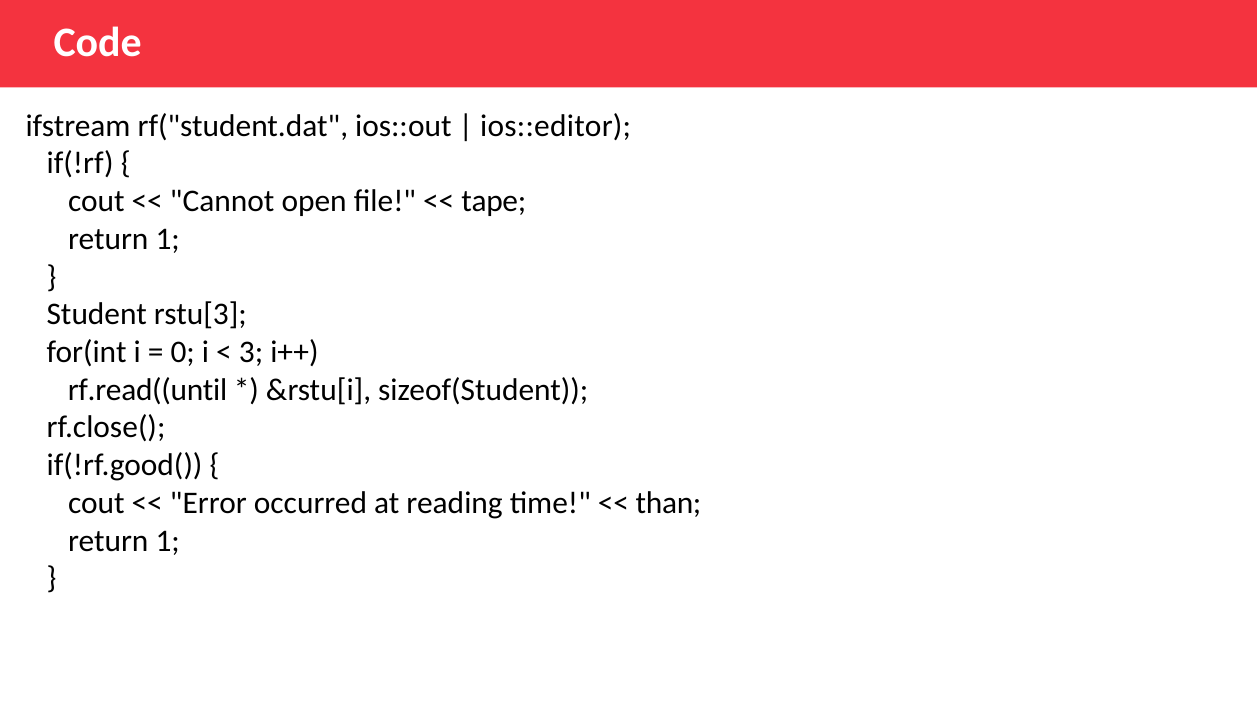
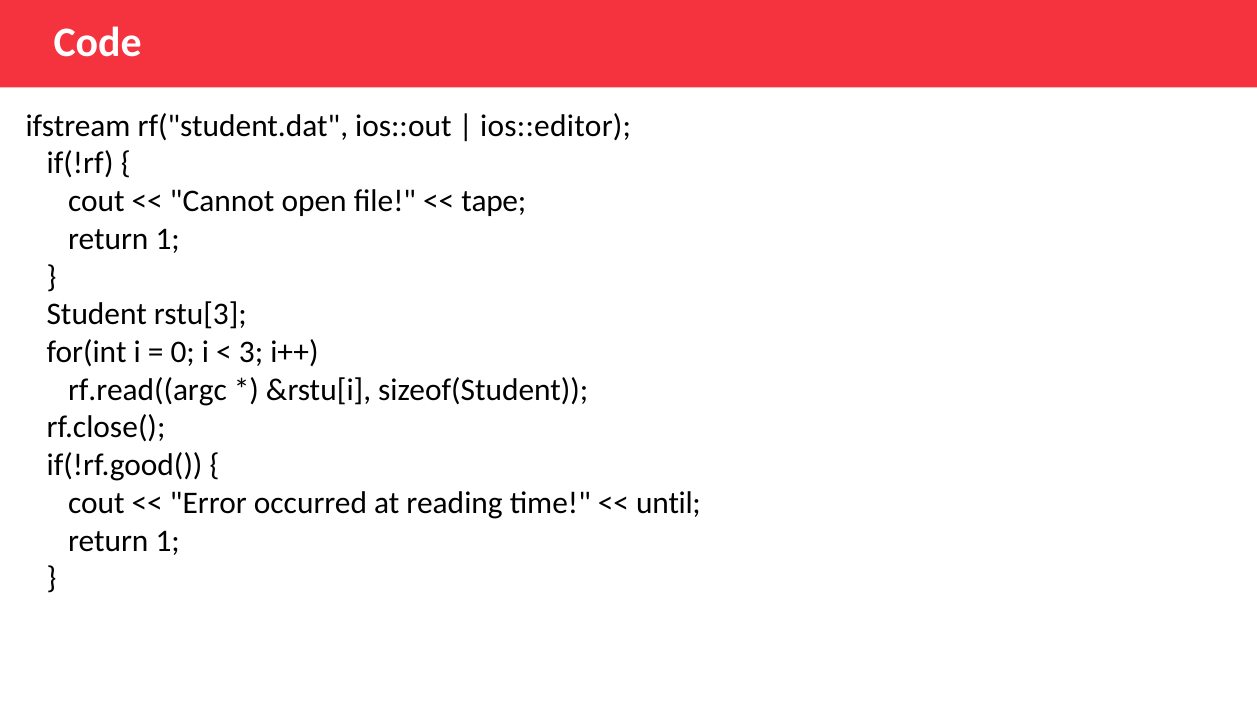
rf.read((until: rf.read((until -> rf.read((argc (147, 390)
than: than -> until (669, 503)
